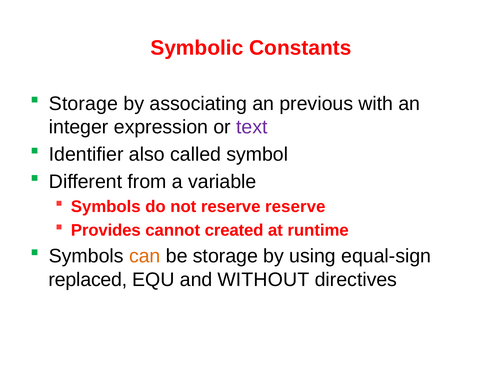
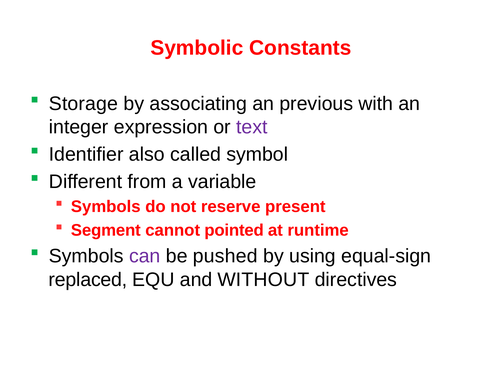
reserve reserve: reserve -> present (295, 207)
Provides: Provides -> Segment (106, 230)
created: created -> pointed (234, 230)
can colour: orange -> purple (145, 256)
be storage: storage -> pushed (225, 256)
